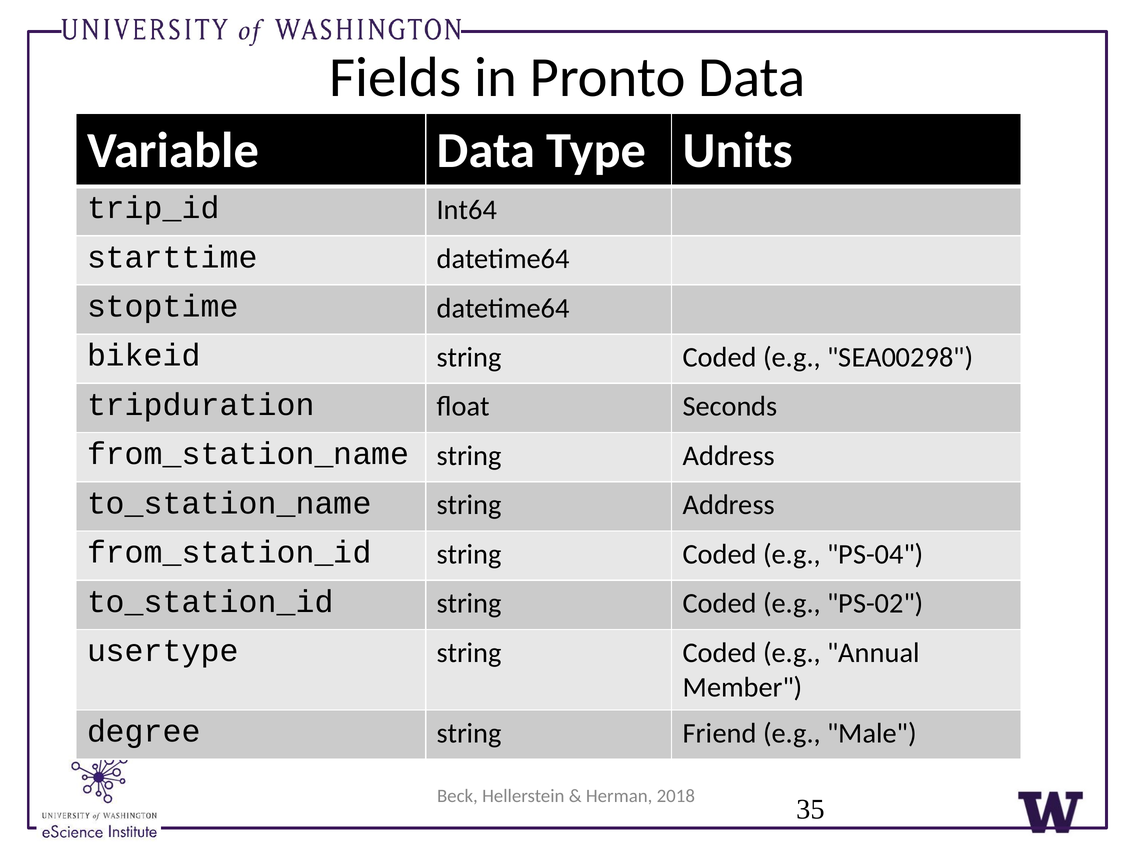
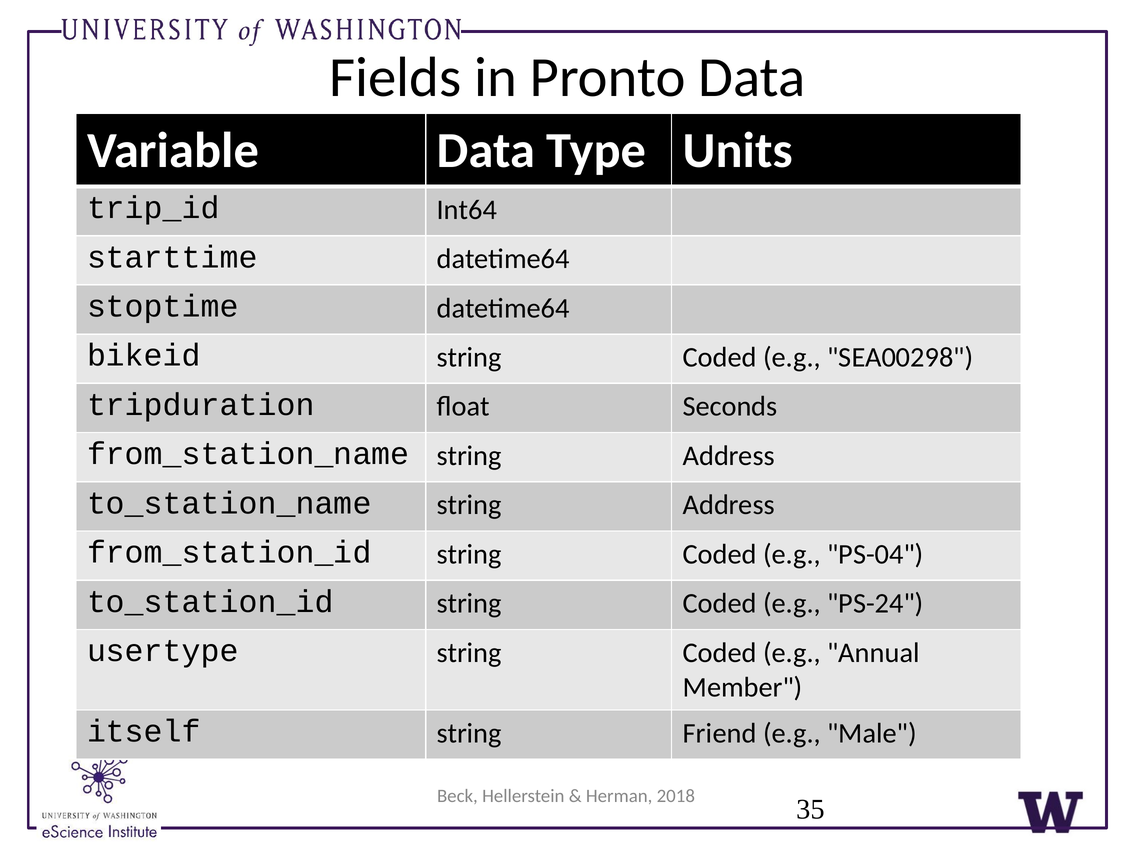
PS-02: PS-02 -> PS-24 (875, 604)
degree: degree -> itself (144, 732)
